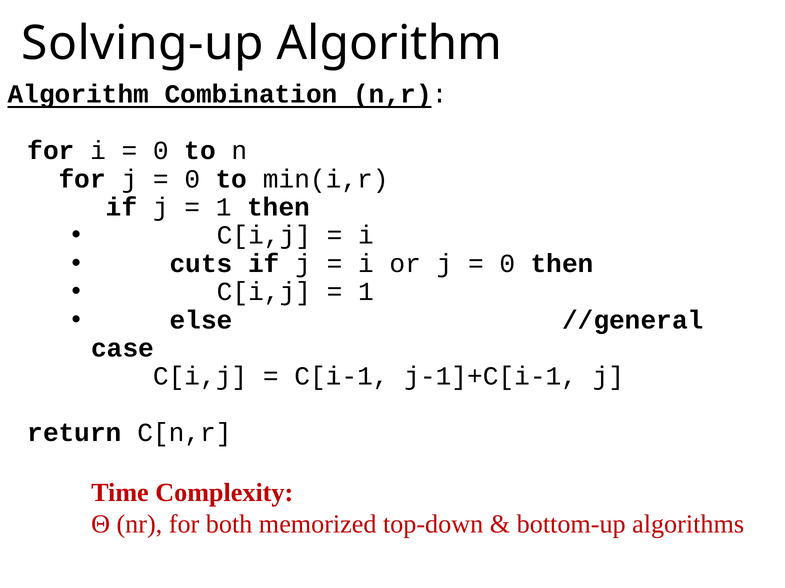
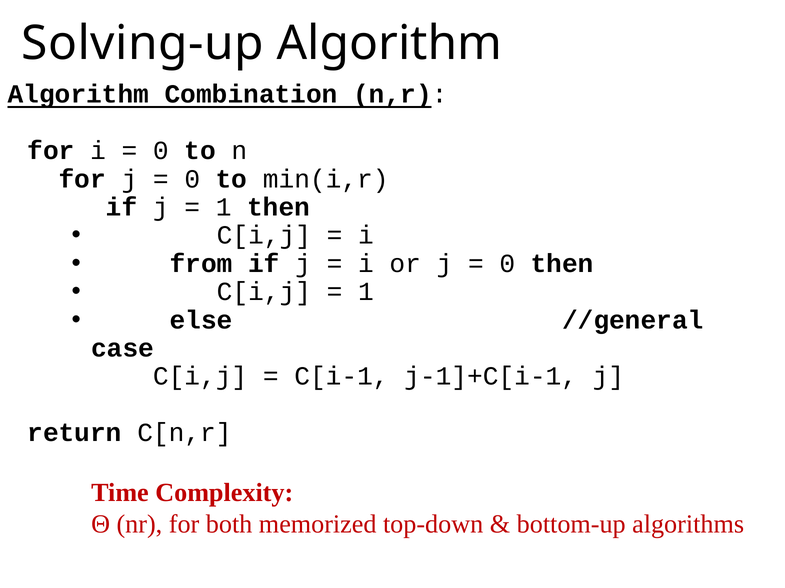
cuts: cuts -> from (201, 264)
